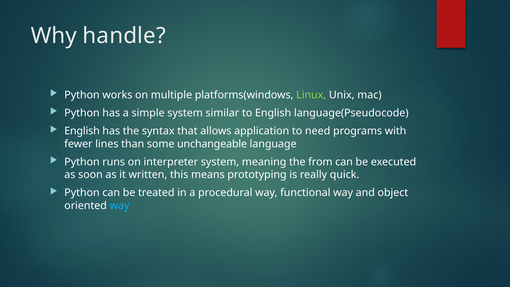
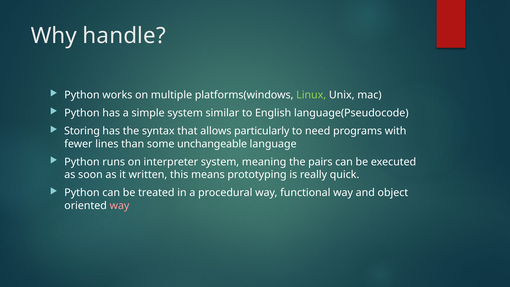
English: English -> Storing (82, 131)
application: application -> particularly (262, 131)
from: from -> pairs (320, 162)
way colour: light blue -> pink (120, 205)
